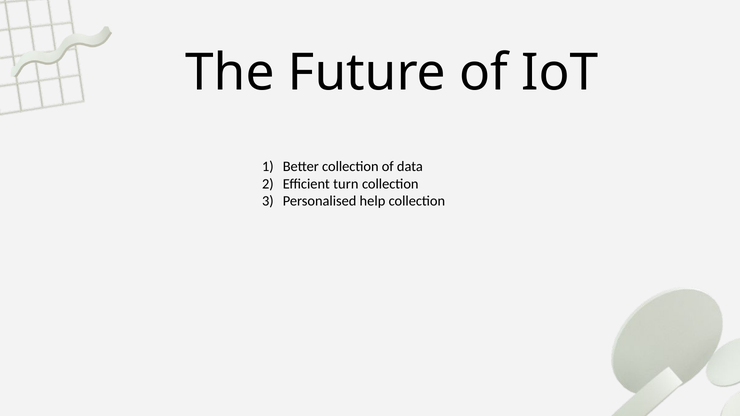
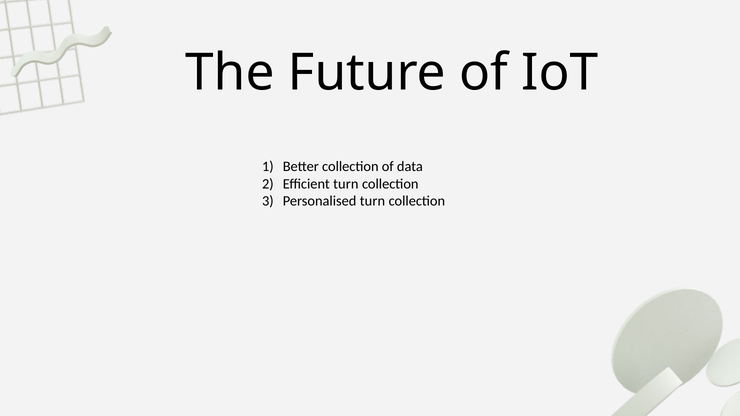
Personalised help: help -> turn (372, 201)
